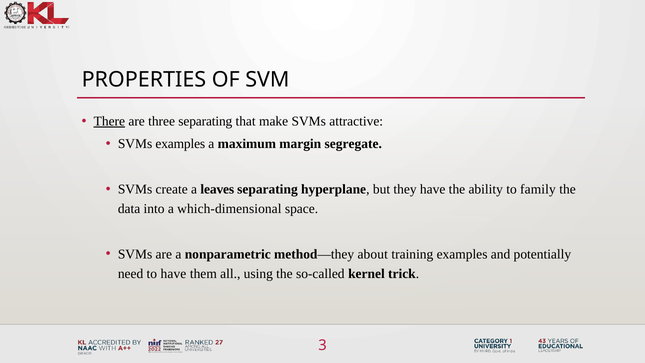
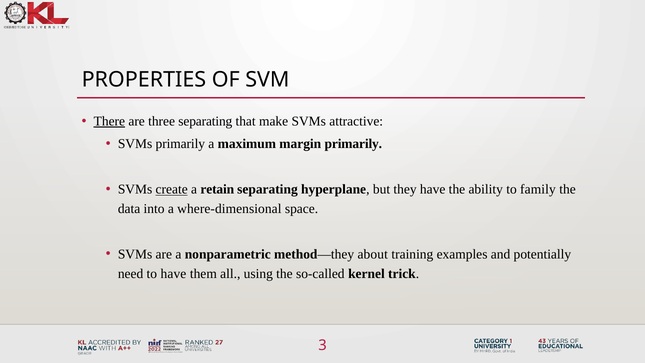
SVMs examples: examples -> primarily (180, 144)
margin segregate: segregate -> primarily (353, 144)
create underline: none -> present (172, 189)
leaves: leaves -> retain (217, 189)
which-dimensional: which-dimensional -> where-dimensional (229, 209)
